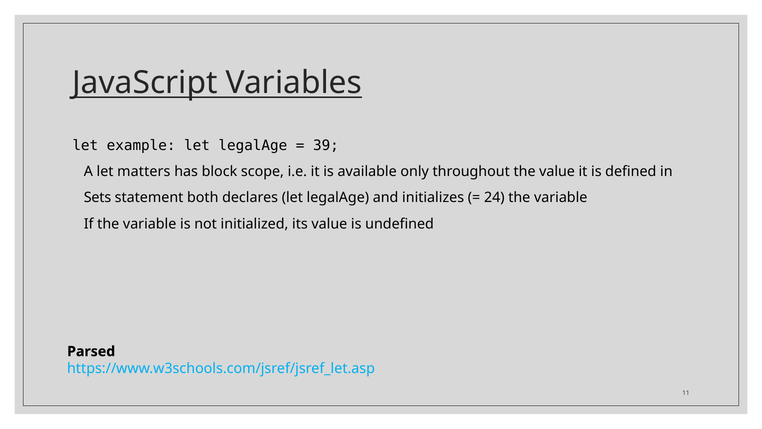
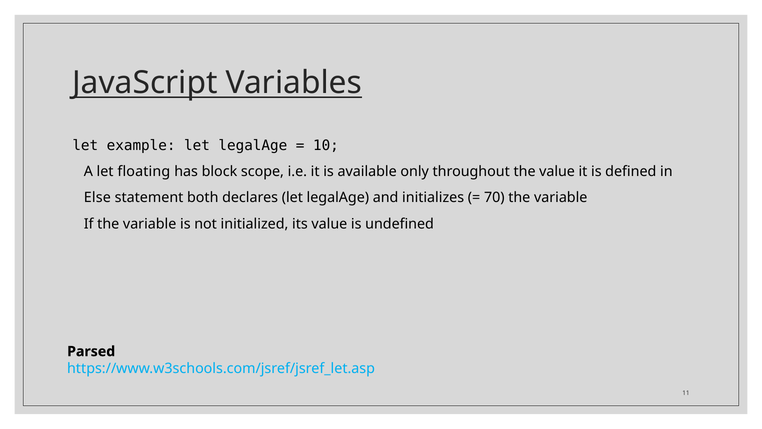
39: 39 -> 10 (326, 146)
matters: matters -> floating (144, 172)
Sets: Sets -> Else (97, 198)
24: 24 -> 70 (494, 198)
